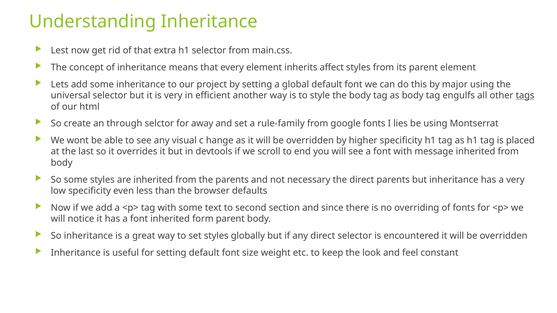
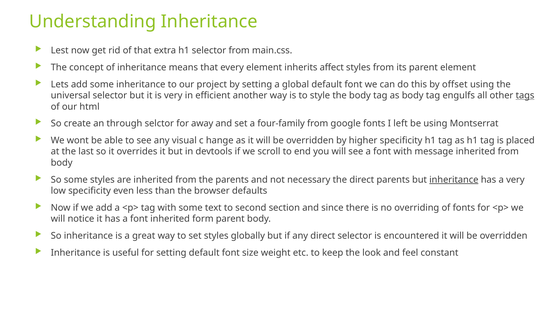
major: major -> offset (455, 84)
rule-family: rule-family -> four-family (281, 124)
lies: lies -> left (401, 124)
inheritance underline: none -> present (454, 180)
